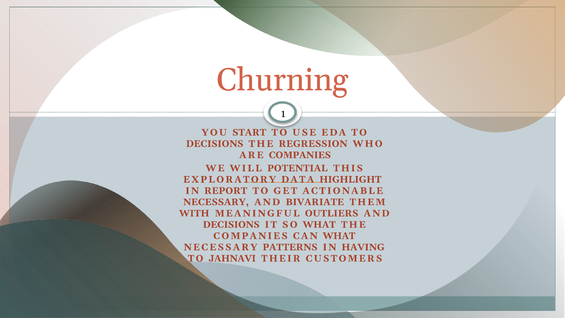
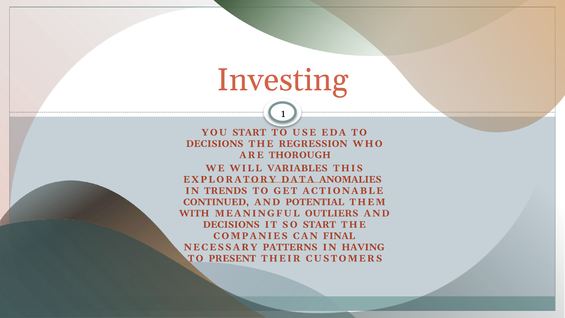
Churning: Churning -> Investing (282, 80)
ARE COMPANIES: COMPANIES -> THOROUGH (300, 155)
POTENTIAL: POTENTIAL -> VARIABLES (297, 168)
HIGHLIGHT: HIGHLIGHT -> ANOMALIES (350, 179)
REPORT: REPORT -> TRENDS (226, 191)
NECESSARY: NECESSARY -> CONTINUED (216, 202)
BIVARIATE: BIVARIATE -> POTENTIAL (315, 202)
SO WHAT: WHAT -> START (319, 224)
CAN WHAT: WHAT -> FINAL (339, 236)
JAHNAVI: JAHNAVI -> PRESENT (232, 258)
